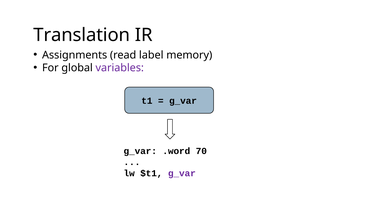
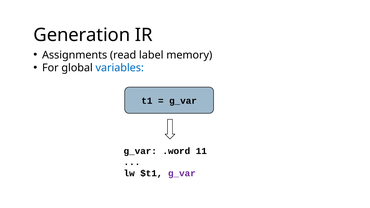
Translation: Translation -> Generation (82, 35)
variables colour: purple -> blue (120, 68)
70: 70 -> 11 (201, 151)
